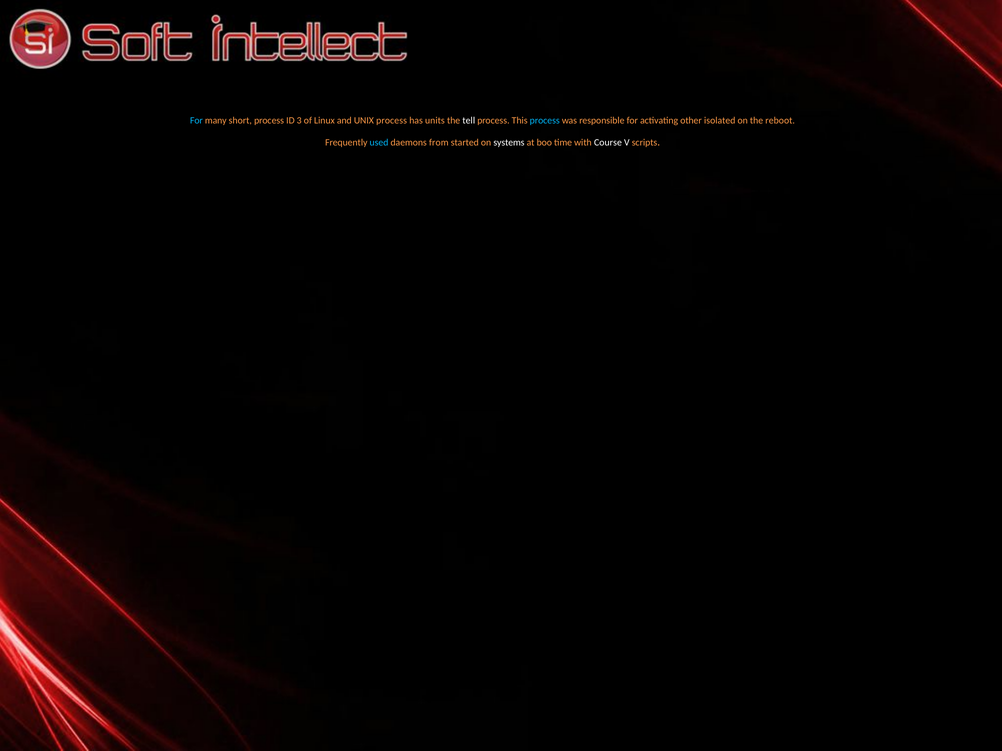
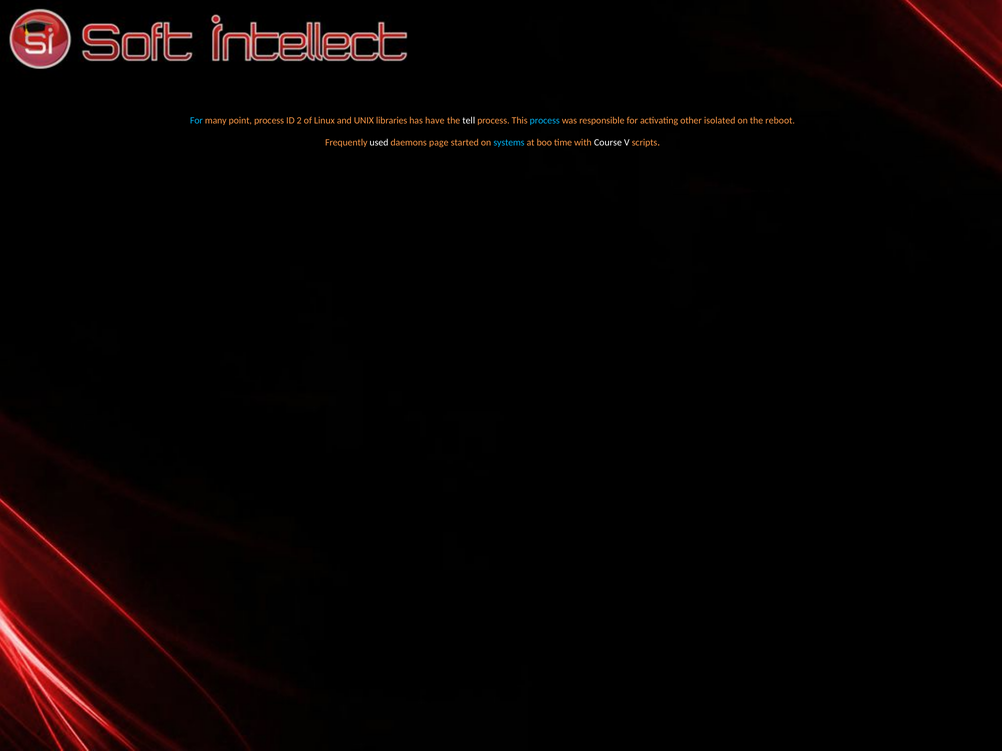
short: short -> point (240, 120)
3: 3 -> 2 (299, 120)
UNIX process: process -> libraries (392, 120)
units: units -> have (435, 120)
used colour: light blue -> white (379, 143)
from: from -> page (439, 143)
systems colour: white -> light blue (509, 143)
